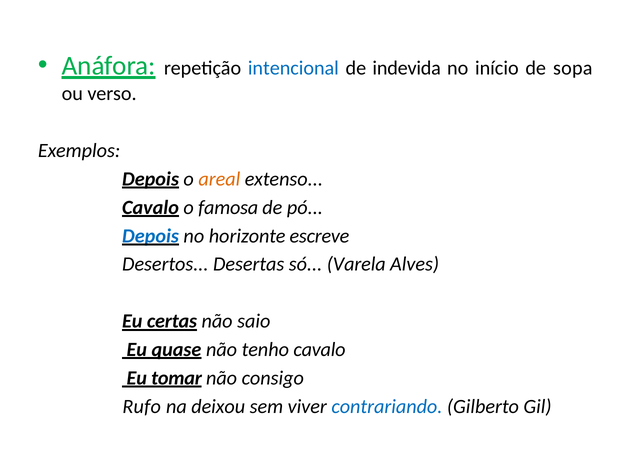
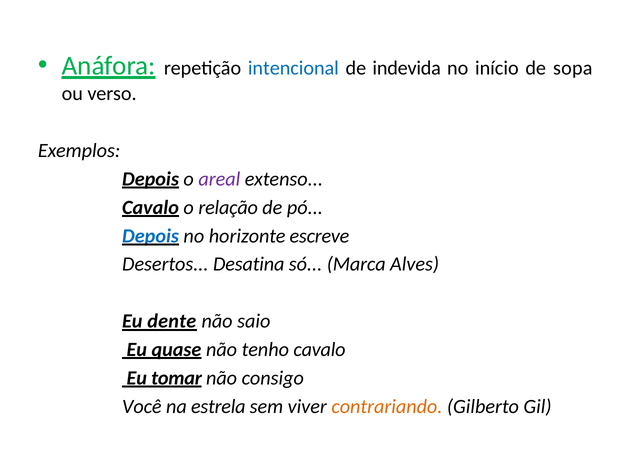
areal colour: orange -> purple (219, 179)
famosa: famosa -> relação (228, 207)
Desertas: Desertas -> Desatina (249, 264)
Varela: Varela -> Marca (356, 264)
certas: certas -> dente (172, 321)
Rufo: Rufo -> Você (142, 406)
deixou: deixou -> estrela (218, 406)
contrariando colour: blue -> orange (387, 406)
